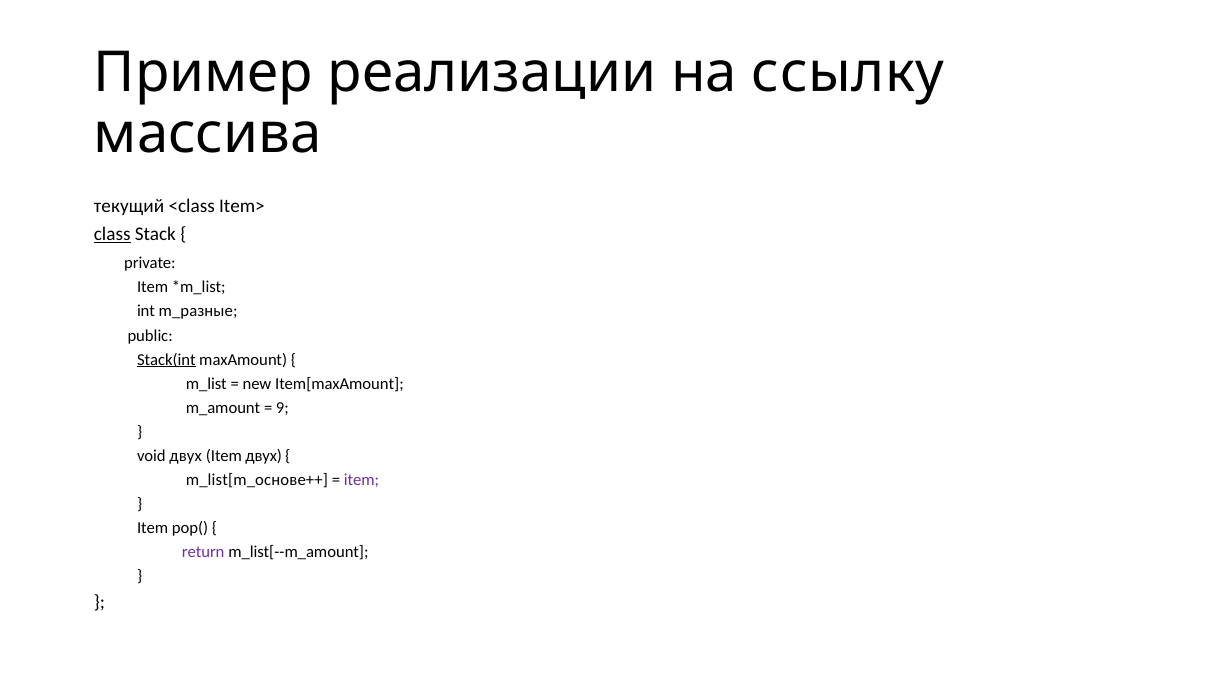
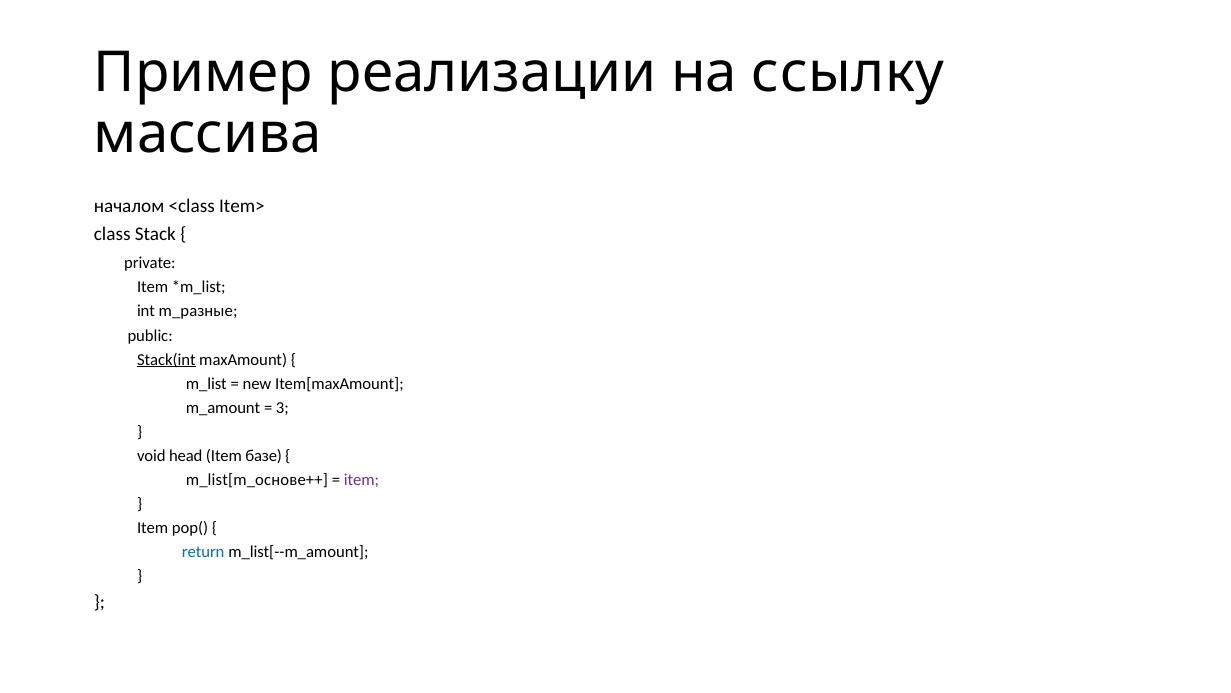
текущий: текущий -> началом (129, 206)
class underline: present -> none (112, 234)
9: 9 -> 3 (282, 407)
void двух: двух -> head (186, 455)
Item двух: двух -> базе (264, 455)
return colour: purple -> blue (203, 551)
